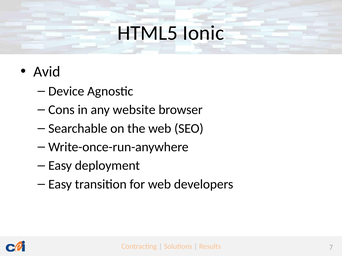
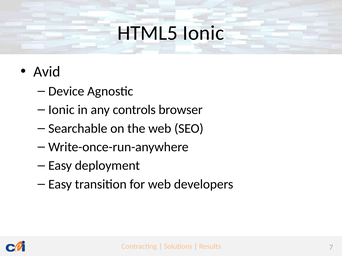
Cons: Cons -> Ionic (61, 110)
website: website -> controls (134, 110)
